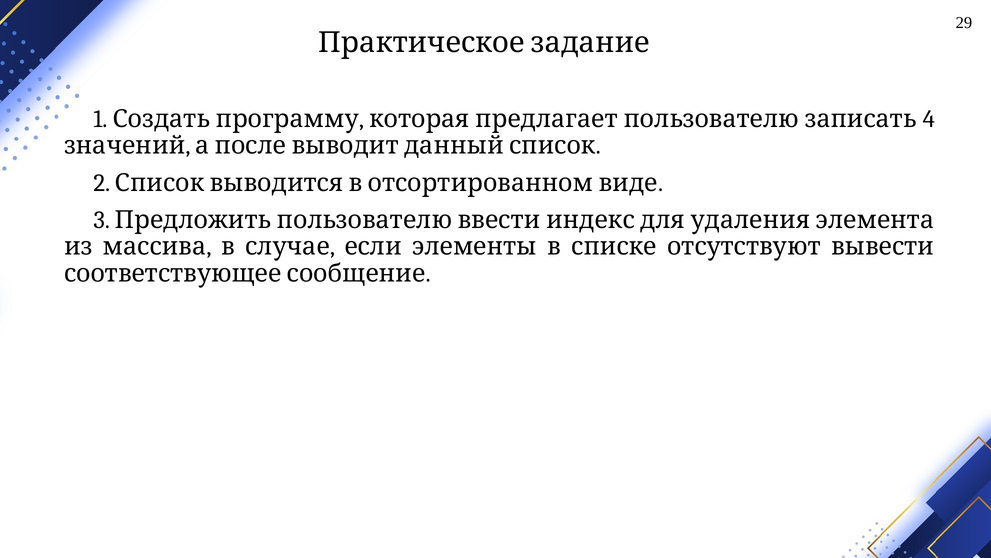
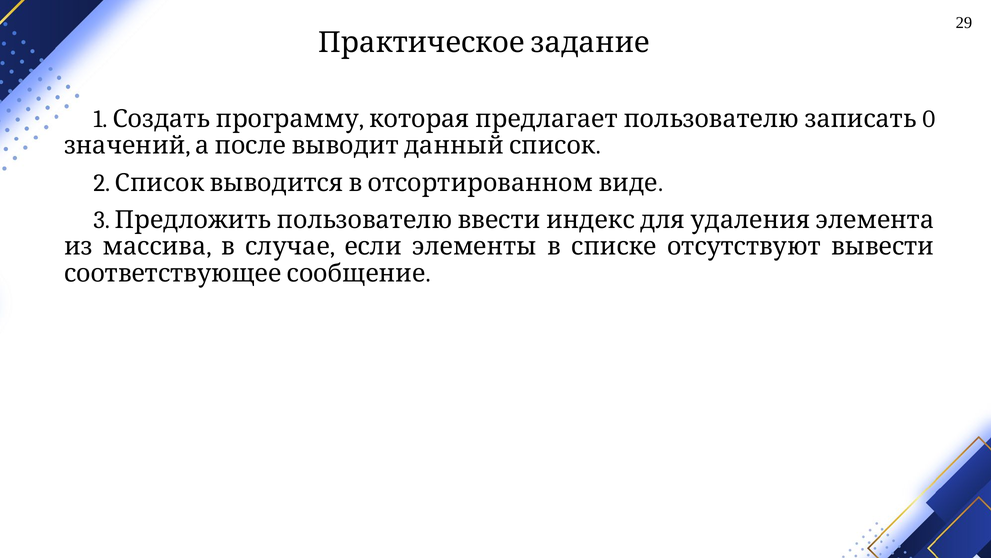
4: 4 -> 0 (929, 119)
